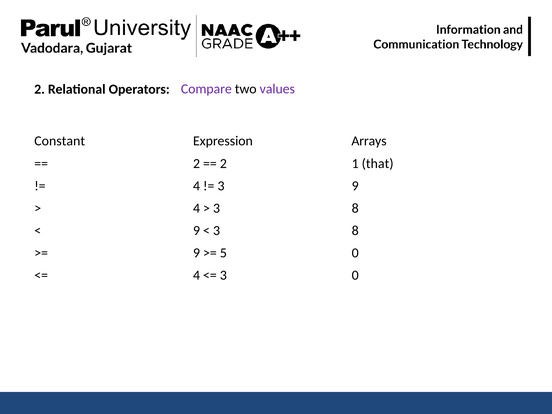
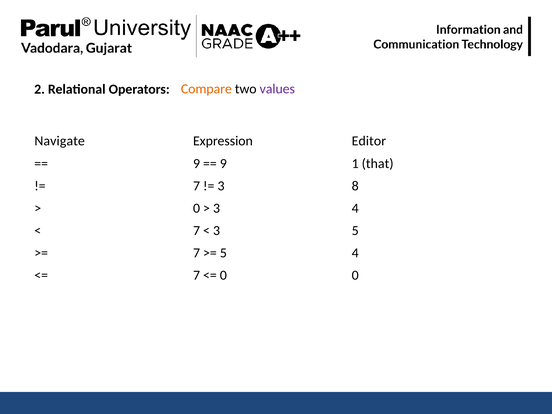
Compare colour: purple -> orange (206, 89)
Constant: Constant -> Navigate (60, 141)
Arrays: Arrays -> Editor (369, 141)
2: 2 -> 9 (196, 163)
2: 2 -> 9 (223, 163)
4: 4 -> 7 (196, 186)
3 9: 9 -> 8 (355, 186)
4: 4 -> 0 (196, 208)
8: 8 -> 4 (355, 208)
9: 9 -> 7 (196, 231)
8: 8 -> 5 (355, 231)
9: 9 -> 7 (196, 253)
5 0: 0 -> 4 (355, 253)
4: 4 -> 7 (196, 275)
3: 3 -> 0 (223, 275)
